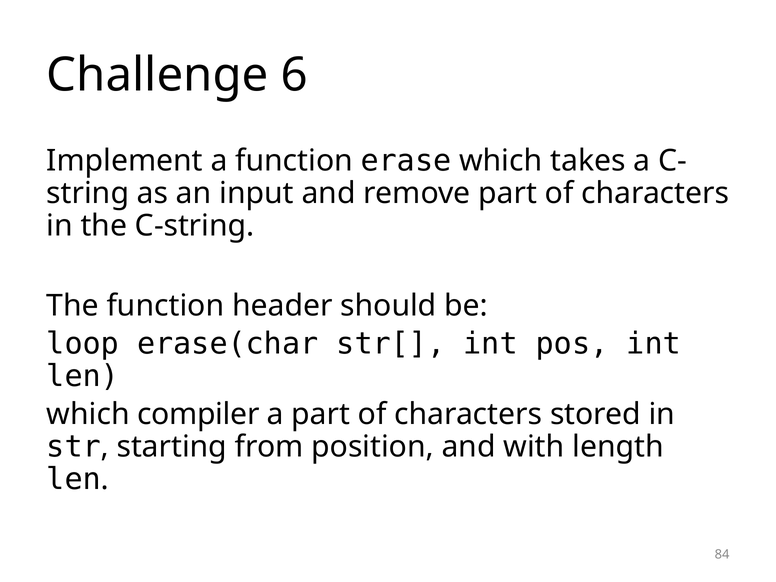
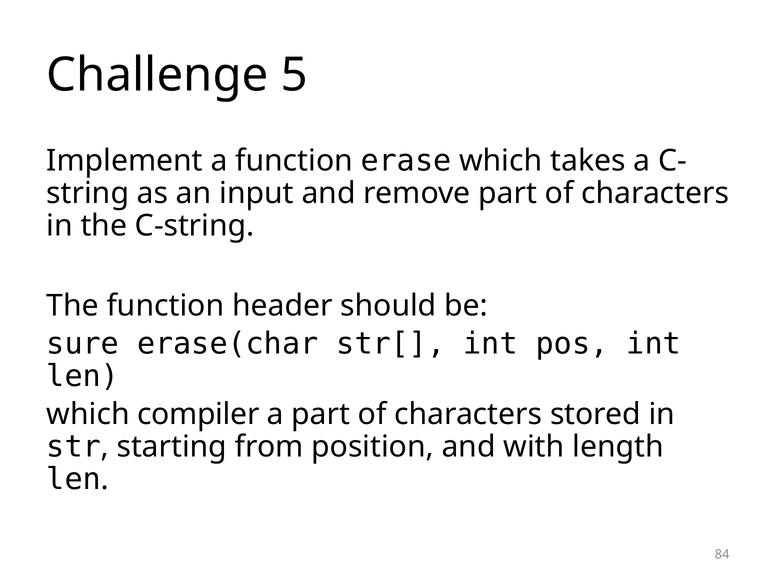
6: 6 -> 5 (294, 75)
loop: loop -> sure (83, 344)
